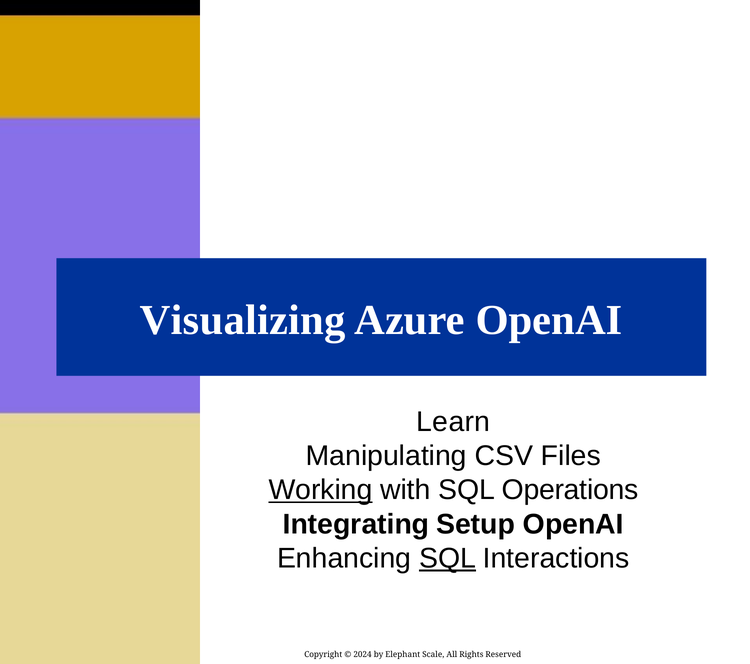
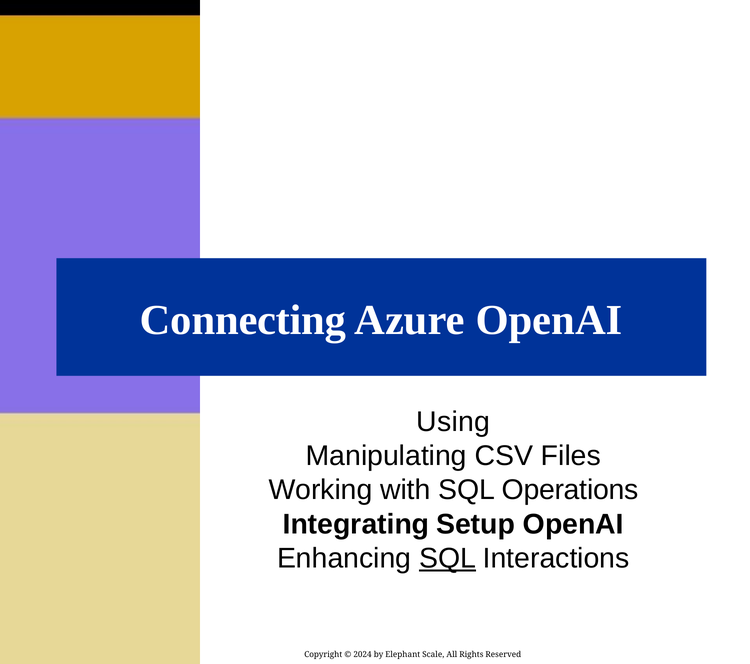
Visualizing: Visualizing -> Connecting (243, 320)
Learn: Learn -> Using (453, 422)
Working underline: present -> none (321, 490)
